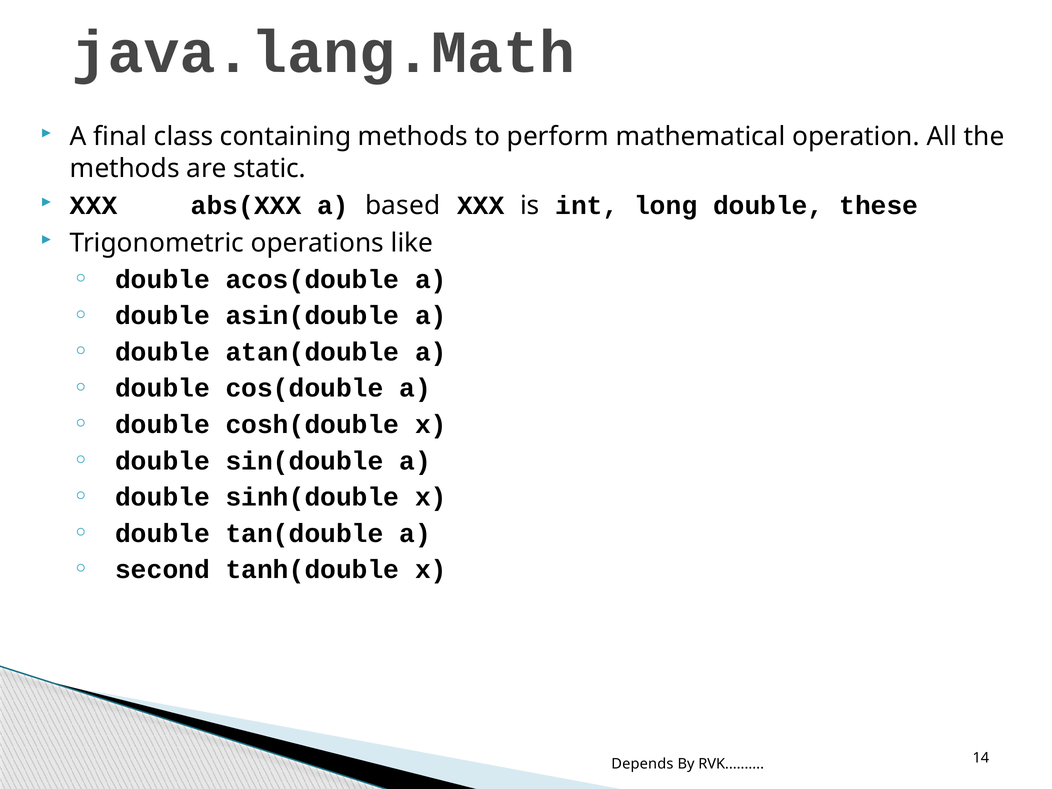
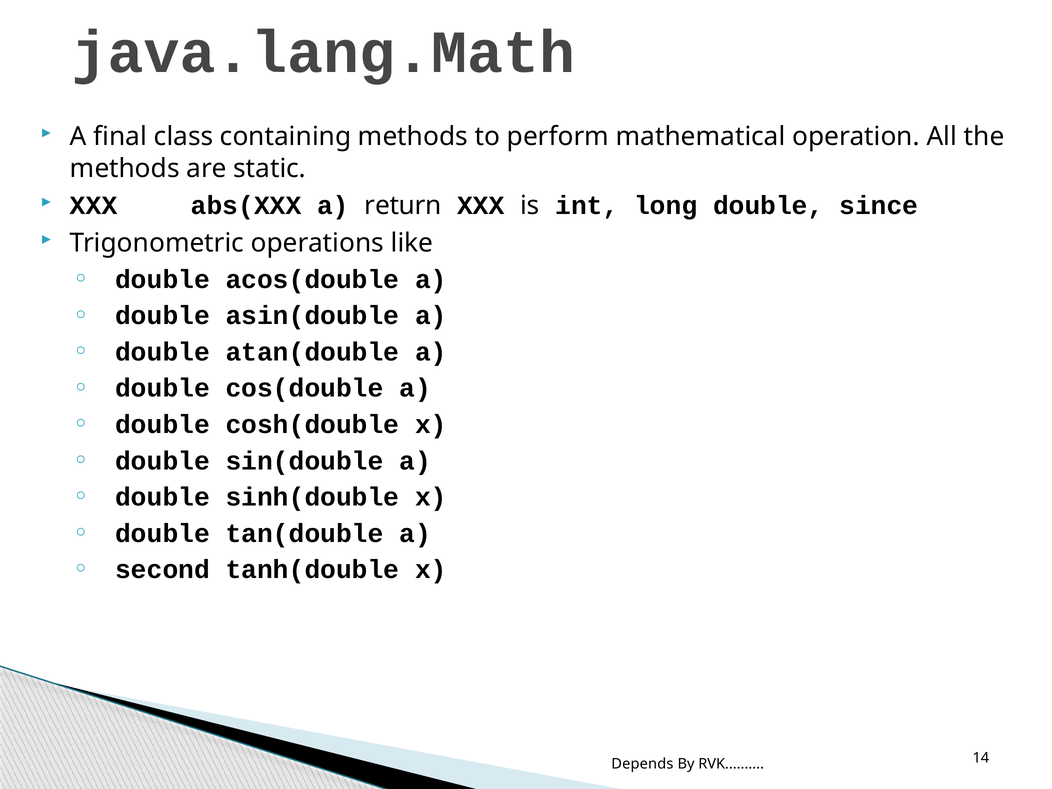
based: based -> return (403, 206)
these: these -> since (879, 206)
